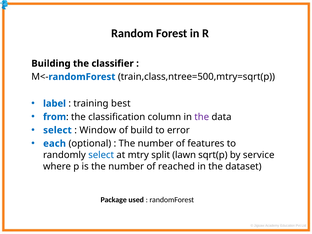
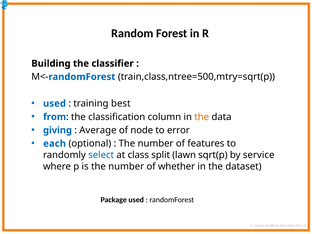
label: label -> used (54, 104)
the colour: purple -> orange (202, 117)
select: select -> giving (58, 130)
Window: Window -> Average (98, 130)
build: build -> node (142, 130)
mtry: mtry -> class (138, 155)
reached: reached -> whether (177, 166)
